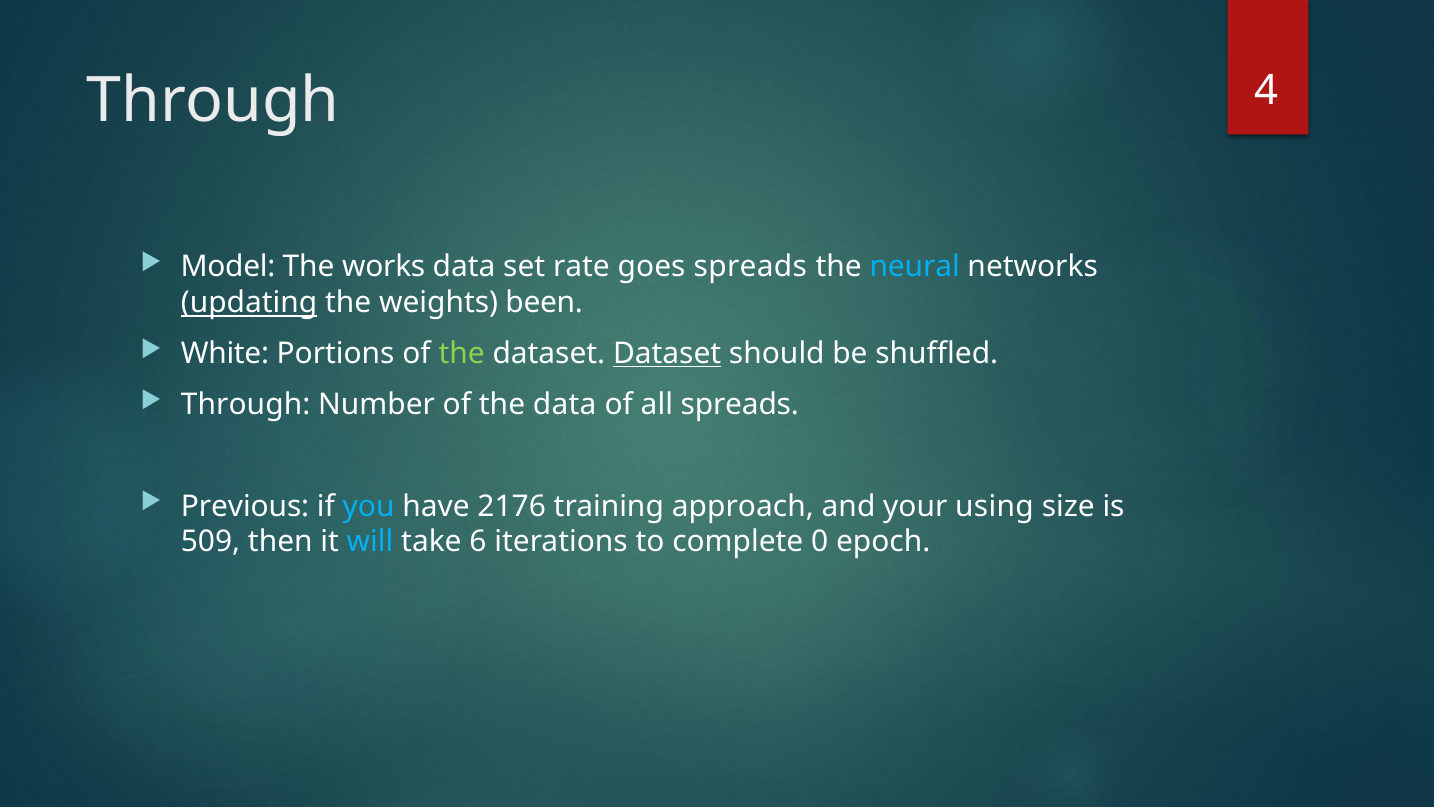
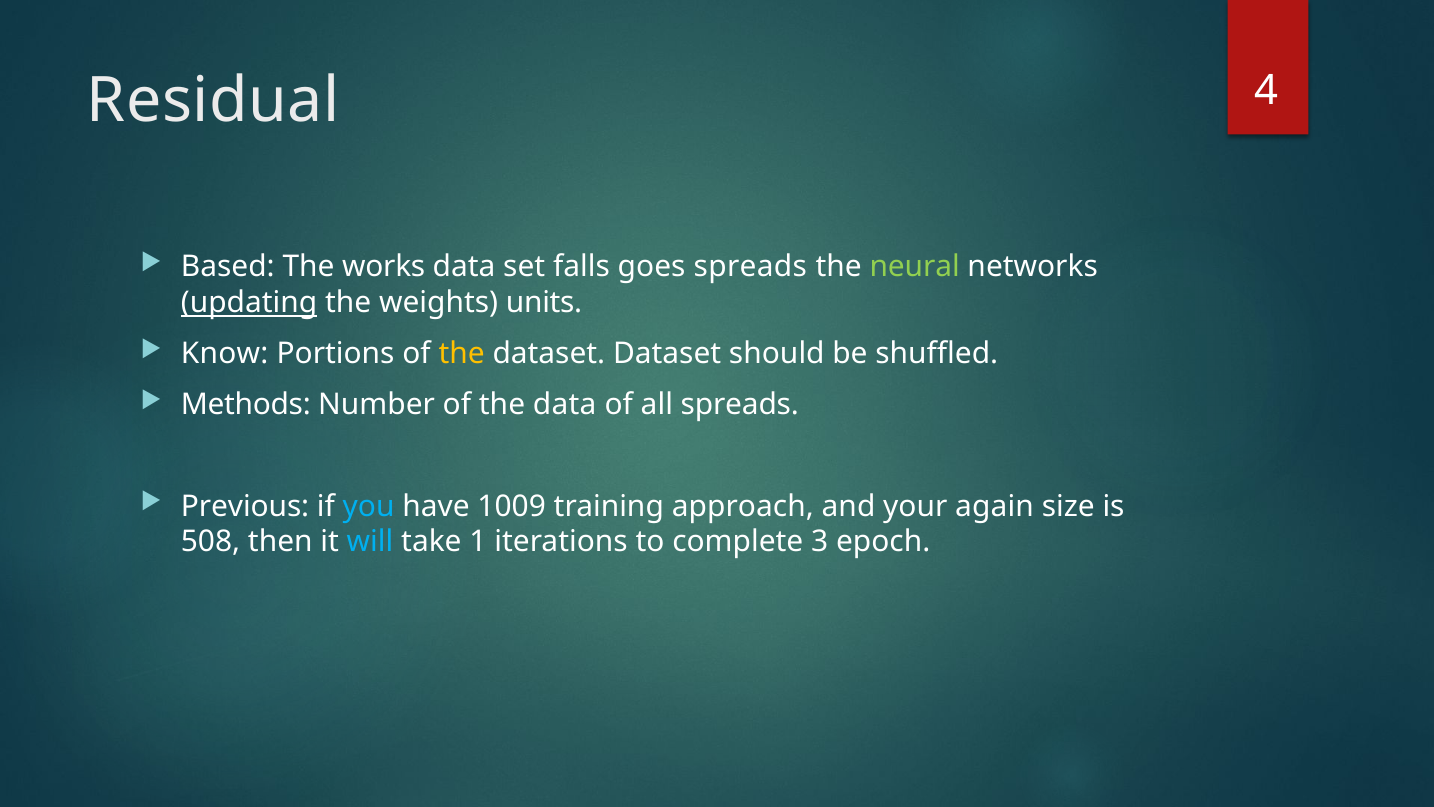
Through: Through -> Residual (213, 101)
Model: Model -> Based (228, 267)
rate: rate -> falls (581, 267)
neural colour: light blue -> light green (915, 267)
been: been -> units (544, 303)
White: White -> Know (225, 354)
the colour: light green -> yellow (462, 354)
Dataset underline: present -> none (667, 354)
Through: Through -> Methods (246, 404)
2176: 2176 -> 1009 (512, 506)
using: using -> again (995, 506)
509: 509 -> 508 (211, 542)
6: 6 -> 1 (478, 542)
0: 0 -> 3 (820, 542)
